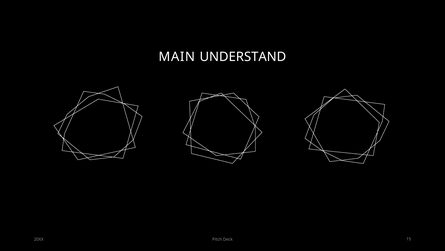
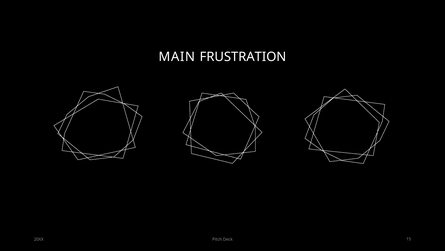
UNDERSTAND: UNDERSTAND -> FRUSTRATION (243, 57)
